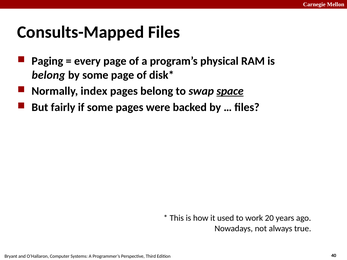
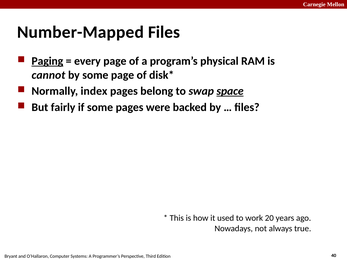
Consults-Mapped: Consults-Mapped -> Number-Mapped (80, 32)
Paging underline: none -> present (47, 61)
belong: belong -> cannot (48, 75)
